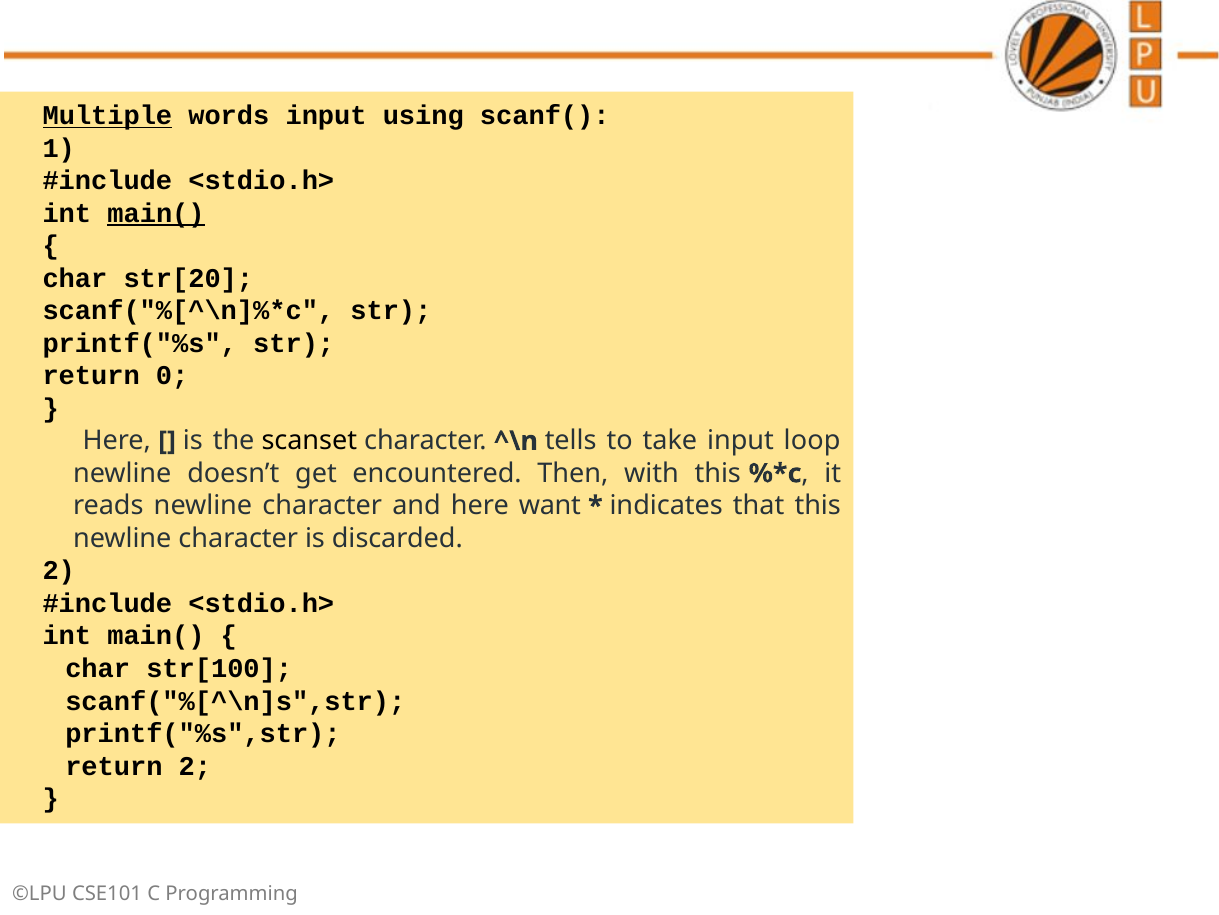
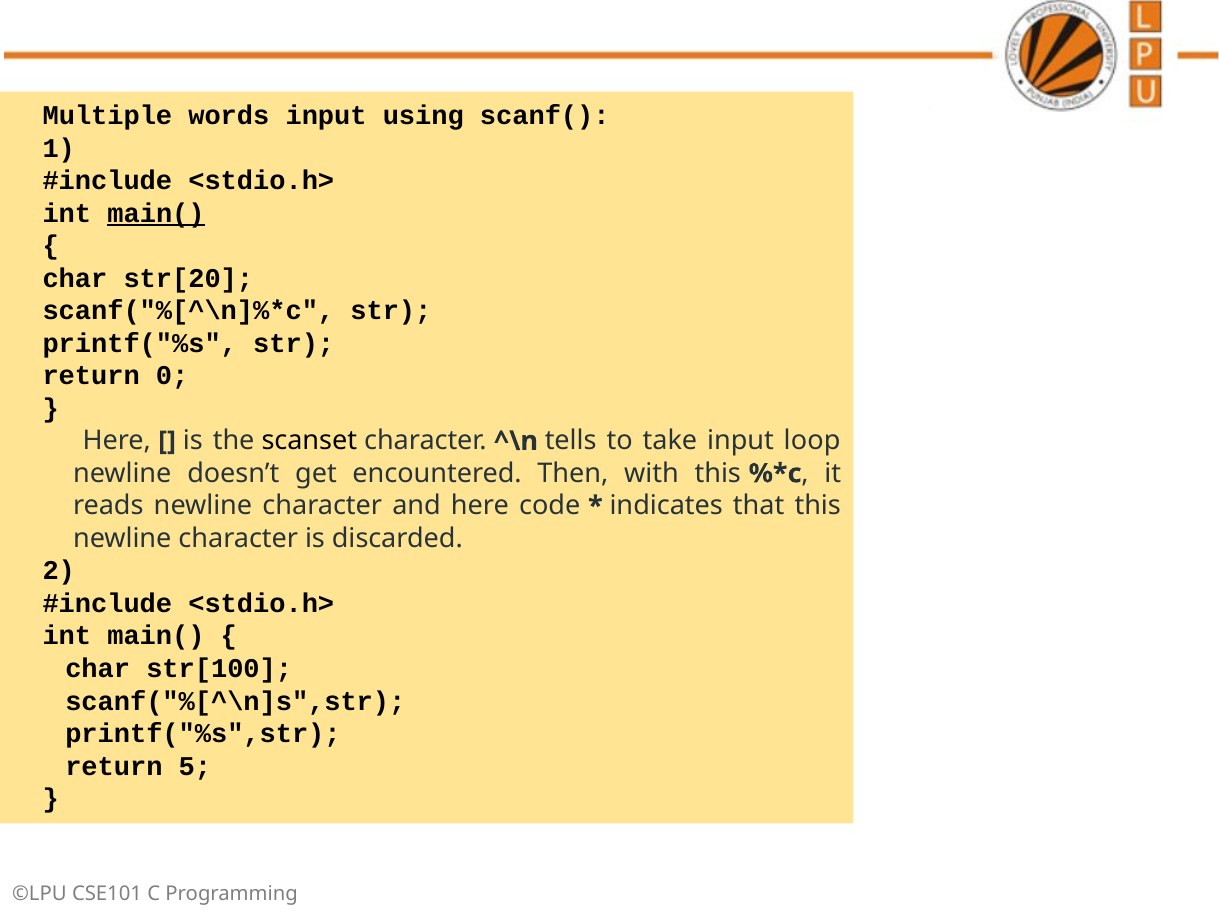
Multiple underline: present -> none (107, 116)
want: want -> code (550, 506)
return 2: 2 -> 5 (195, 765)
